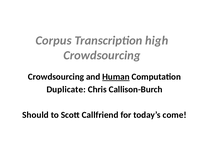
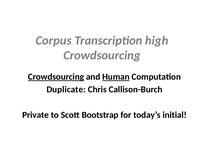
Crowdsourcing underline: none -> present (56, 77)
Should: Should -> Private (36, 115)
Callfriend: Callfriend -> Bootstrap (100, 115)
come: come -> initial (175, 115)
